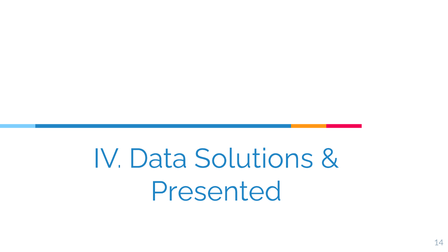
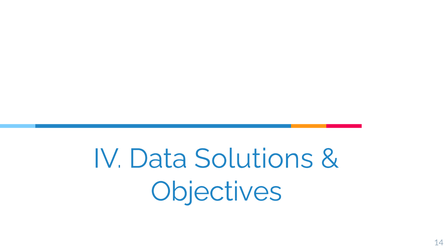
Presented: Presented -> Objectives (216, 192)
